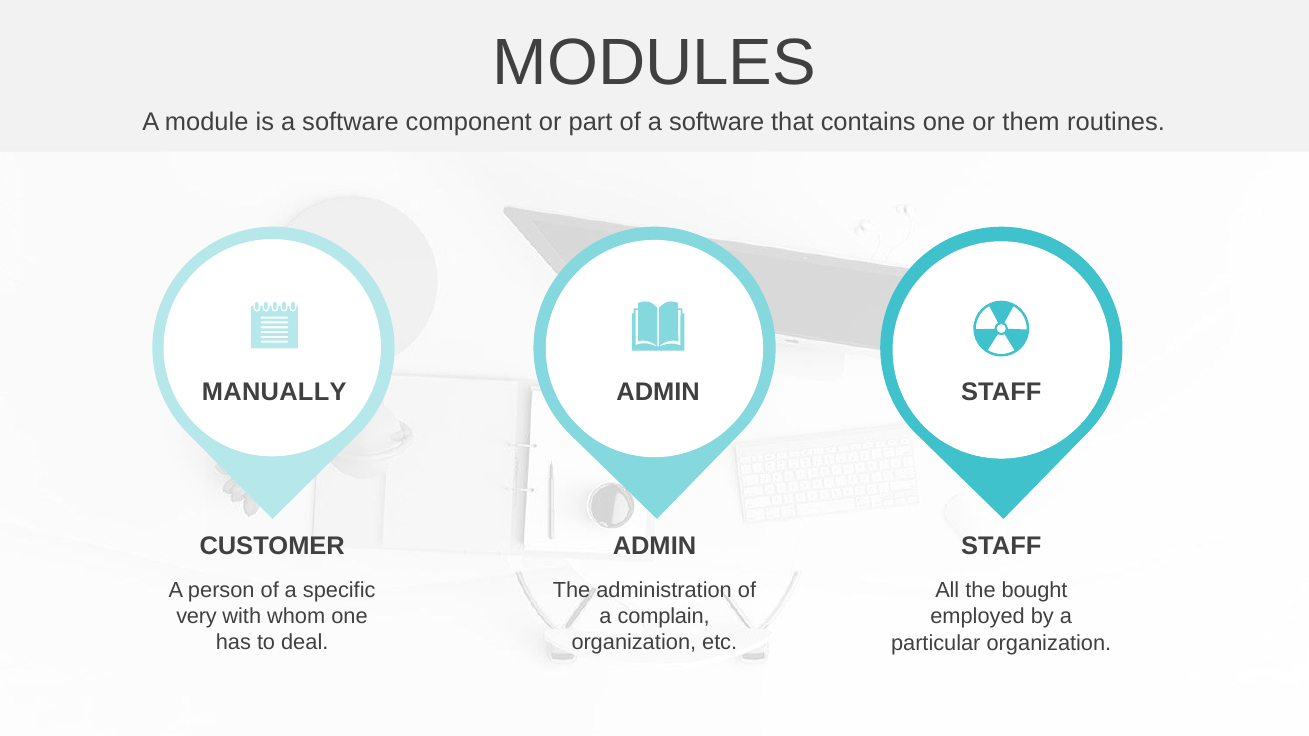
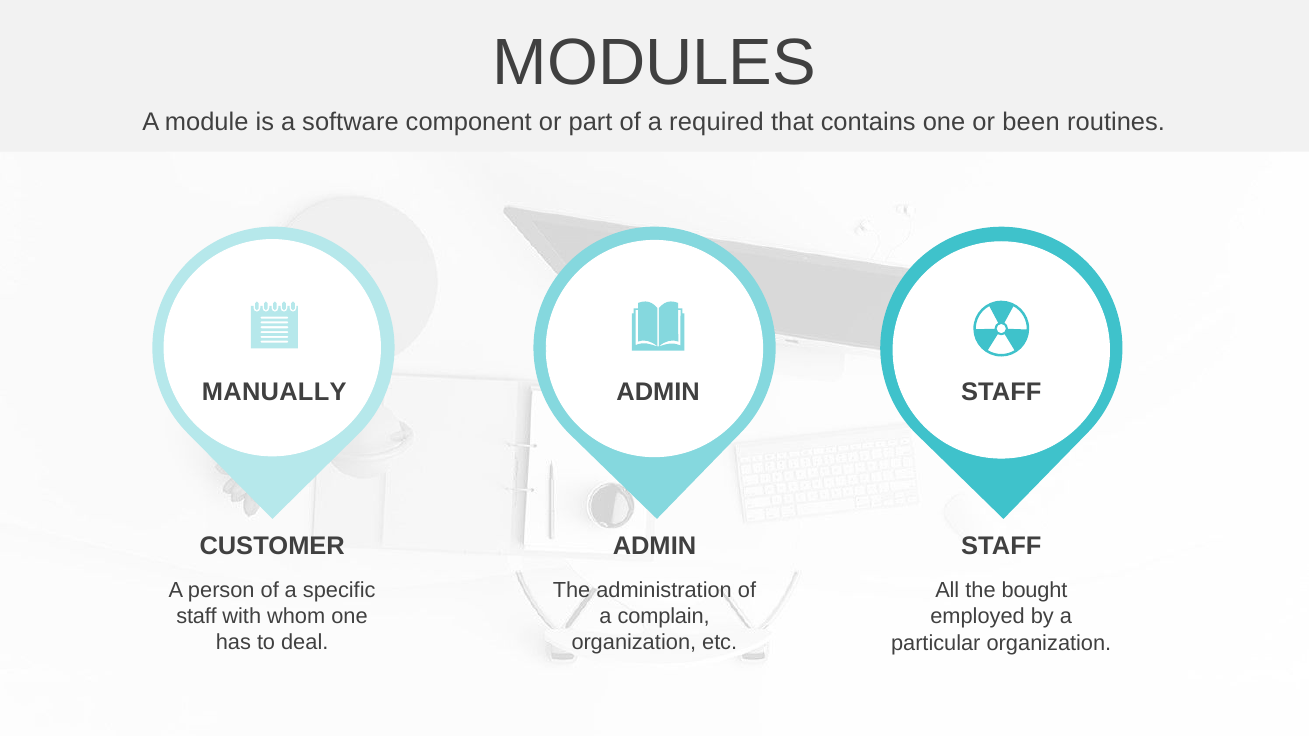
of a software: software -> required (717, 122)
them: them -> been (1031, 122)
very: very -> staff (197, 617)
